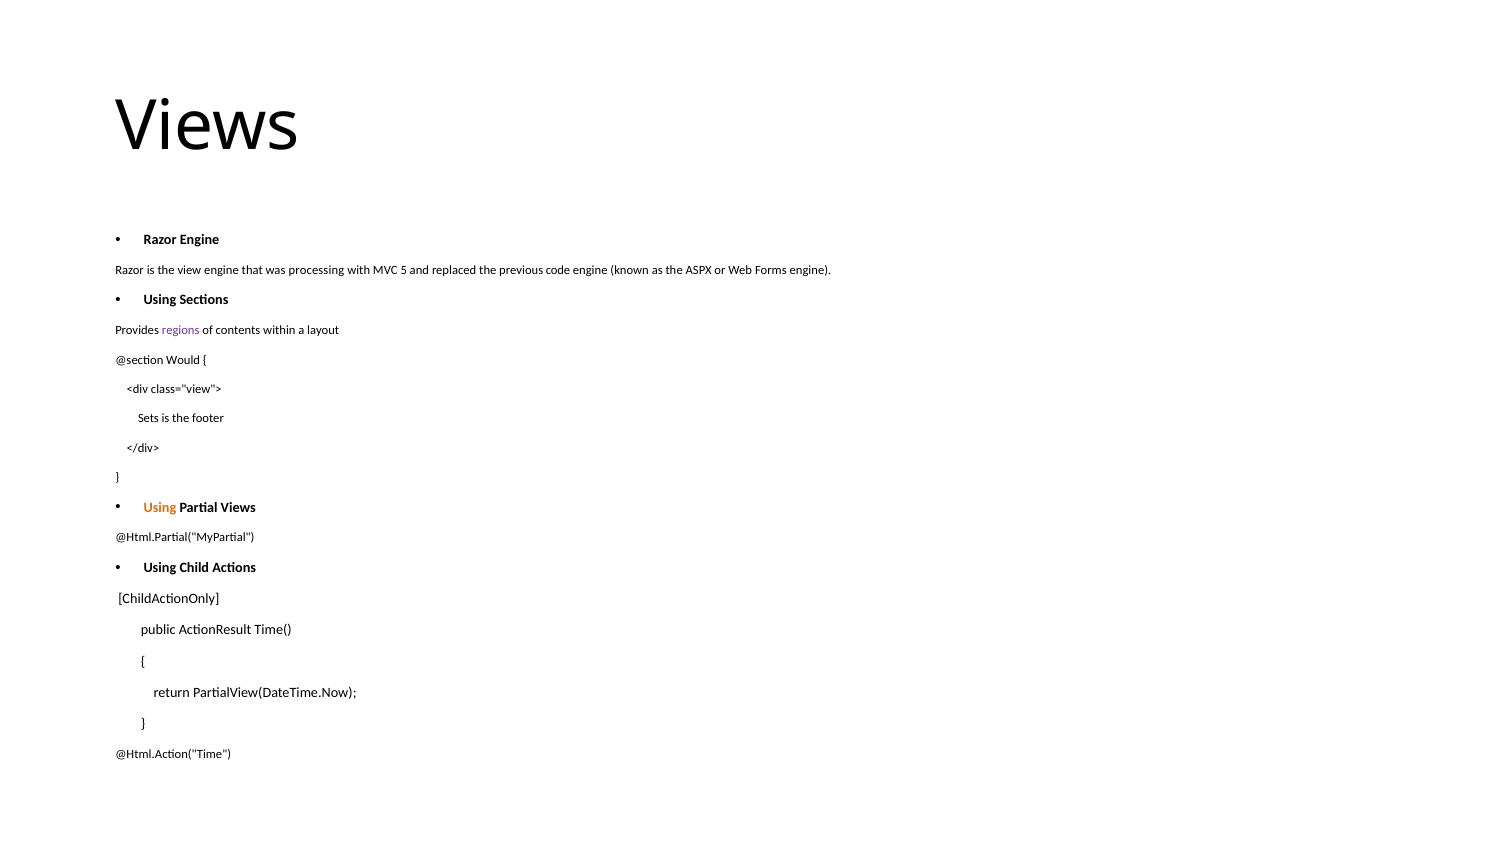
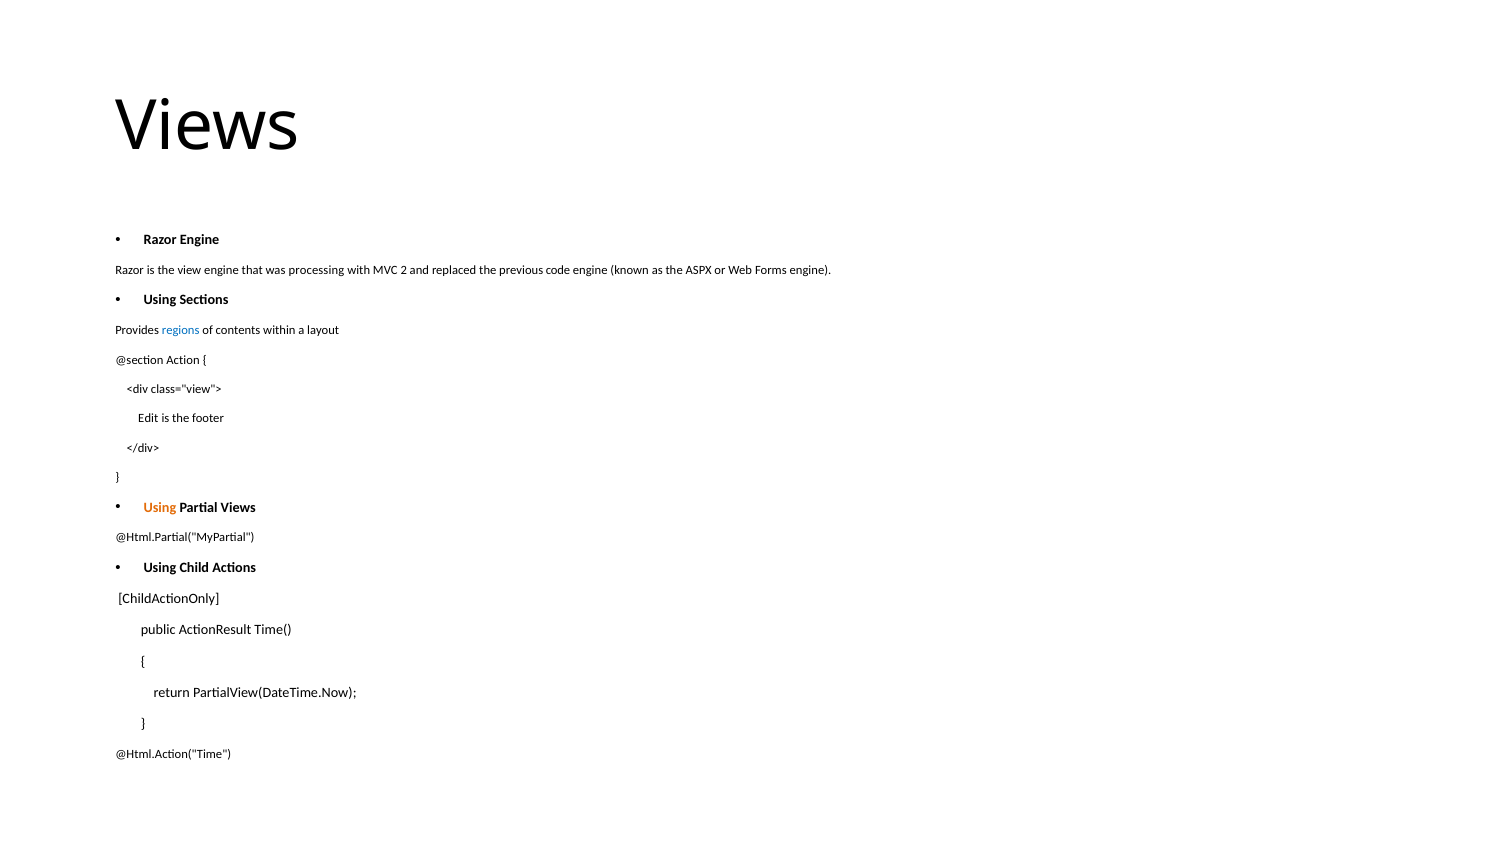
5: 5 -> 2 (404, 270)
regions colour: purple -> blue (181, 330)
Would: Would -> Action (183, 360)
Sets: Sets -> Edit (148, 418)
